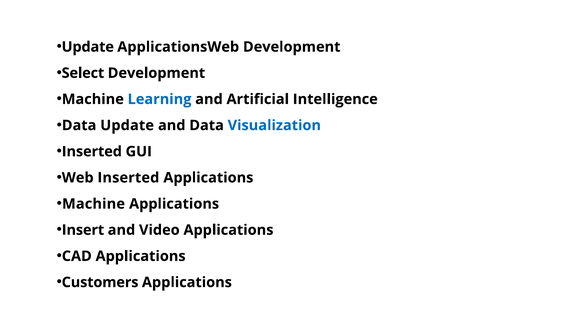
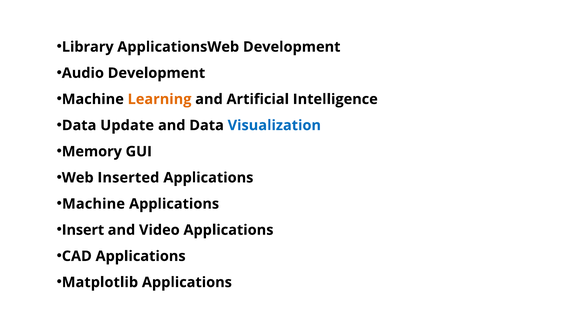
Update: Update -> Library (88, 47)
Select: Select -> Audio (83, 73)
Learning colour: blue -> orange (160, 99)
Inserted: Inserted -> Memory (92, 151)
Customers: Customers -> Matplotlib (100, 282)
